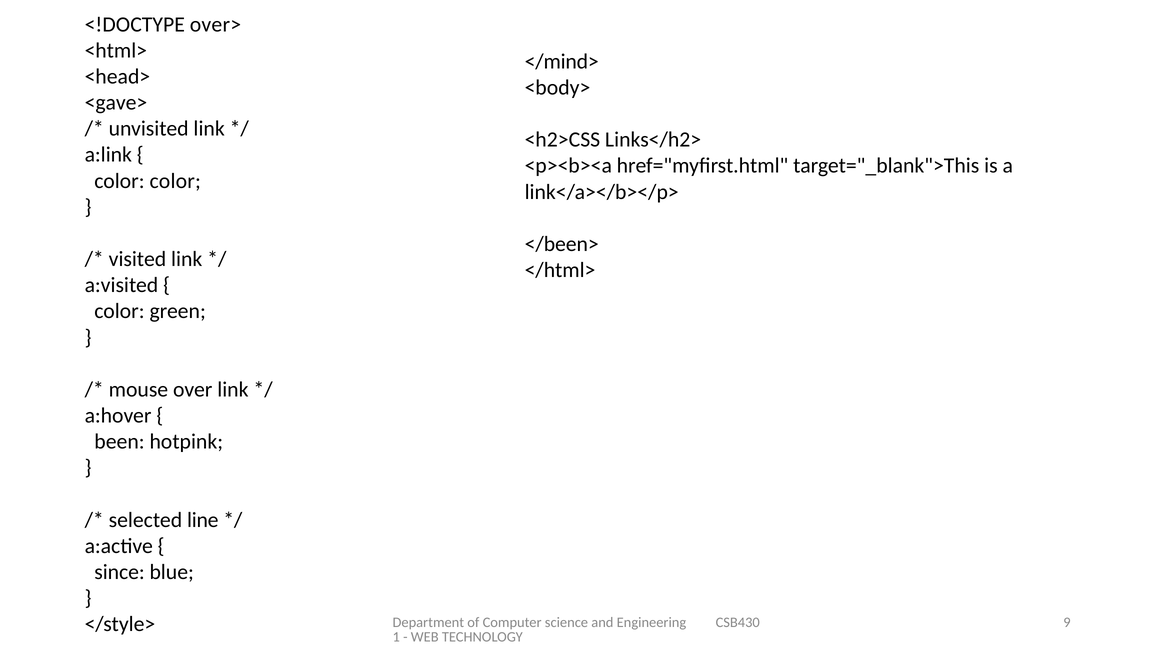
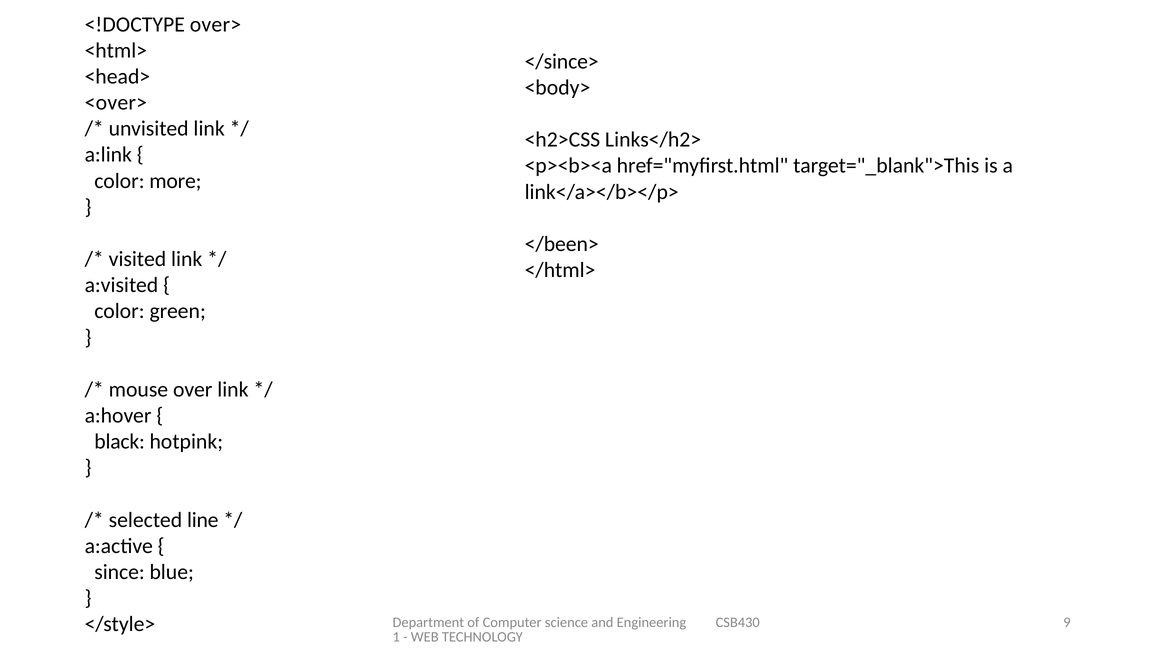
</mind>: </mind> -> </since> (562, 61)
<gave>: <gave> -> <over> (116, 103)
color color: color -> more (175, 181)
been: been -> black (120, 442)
